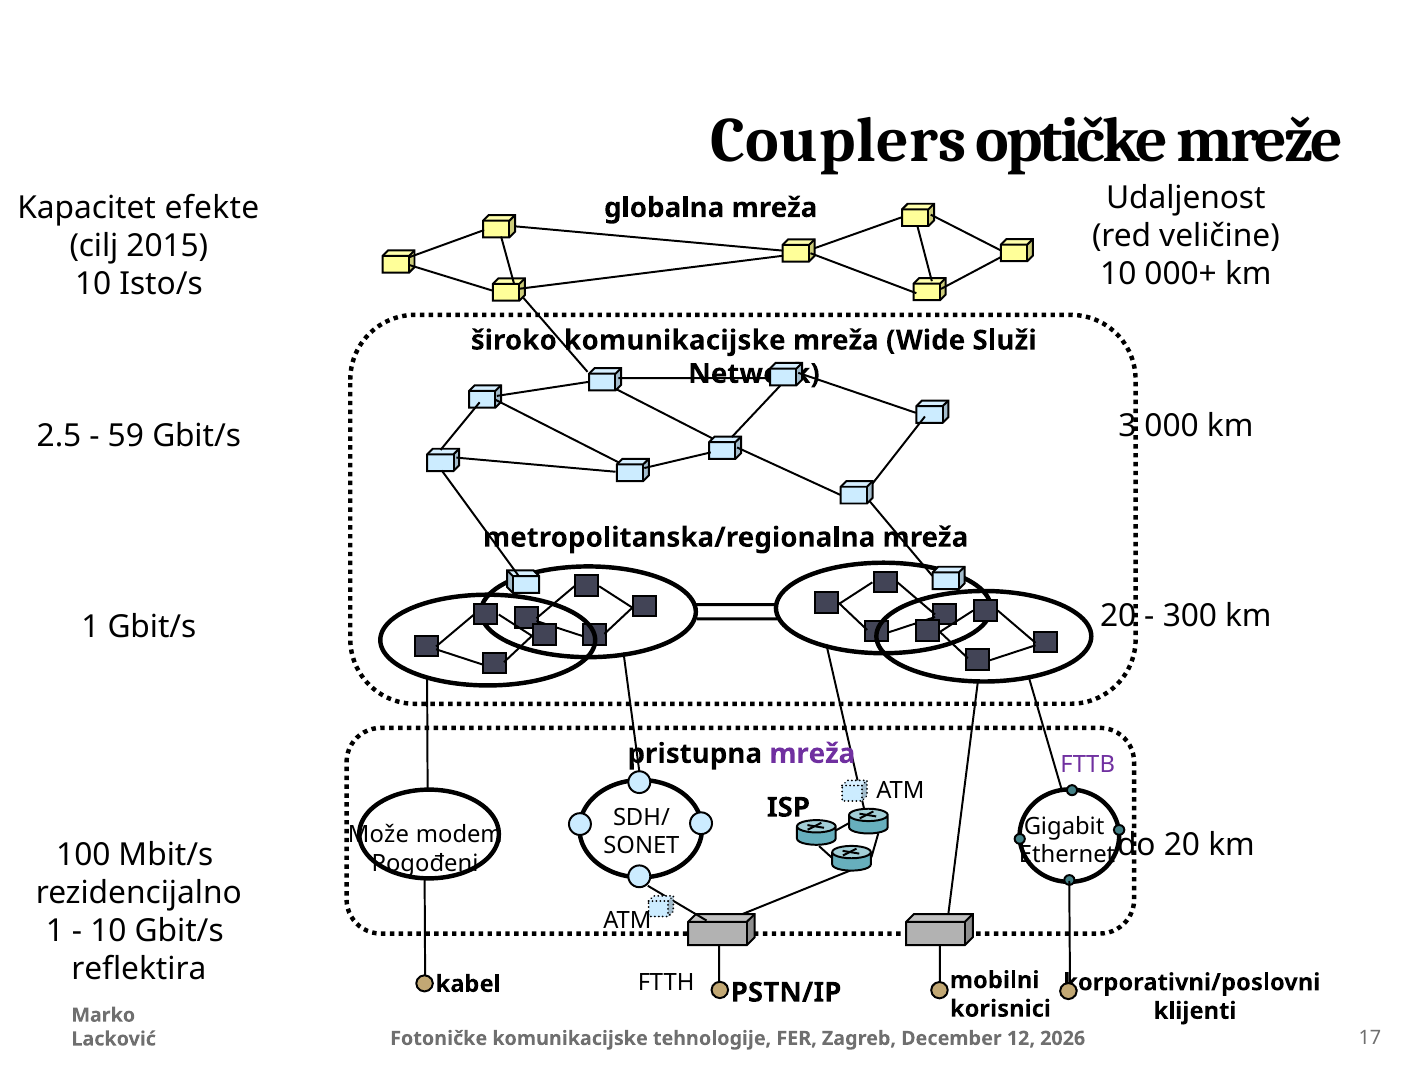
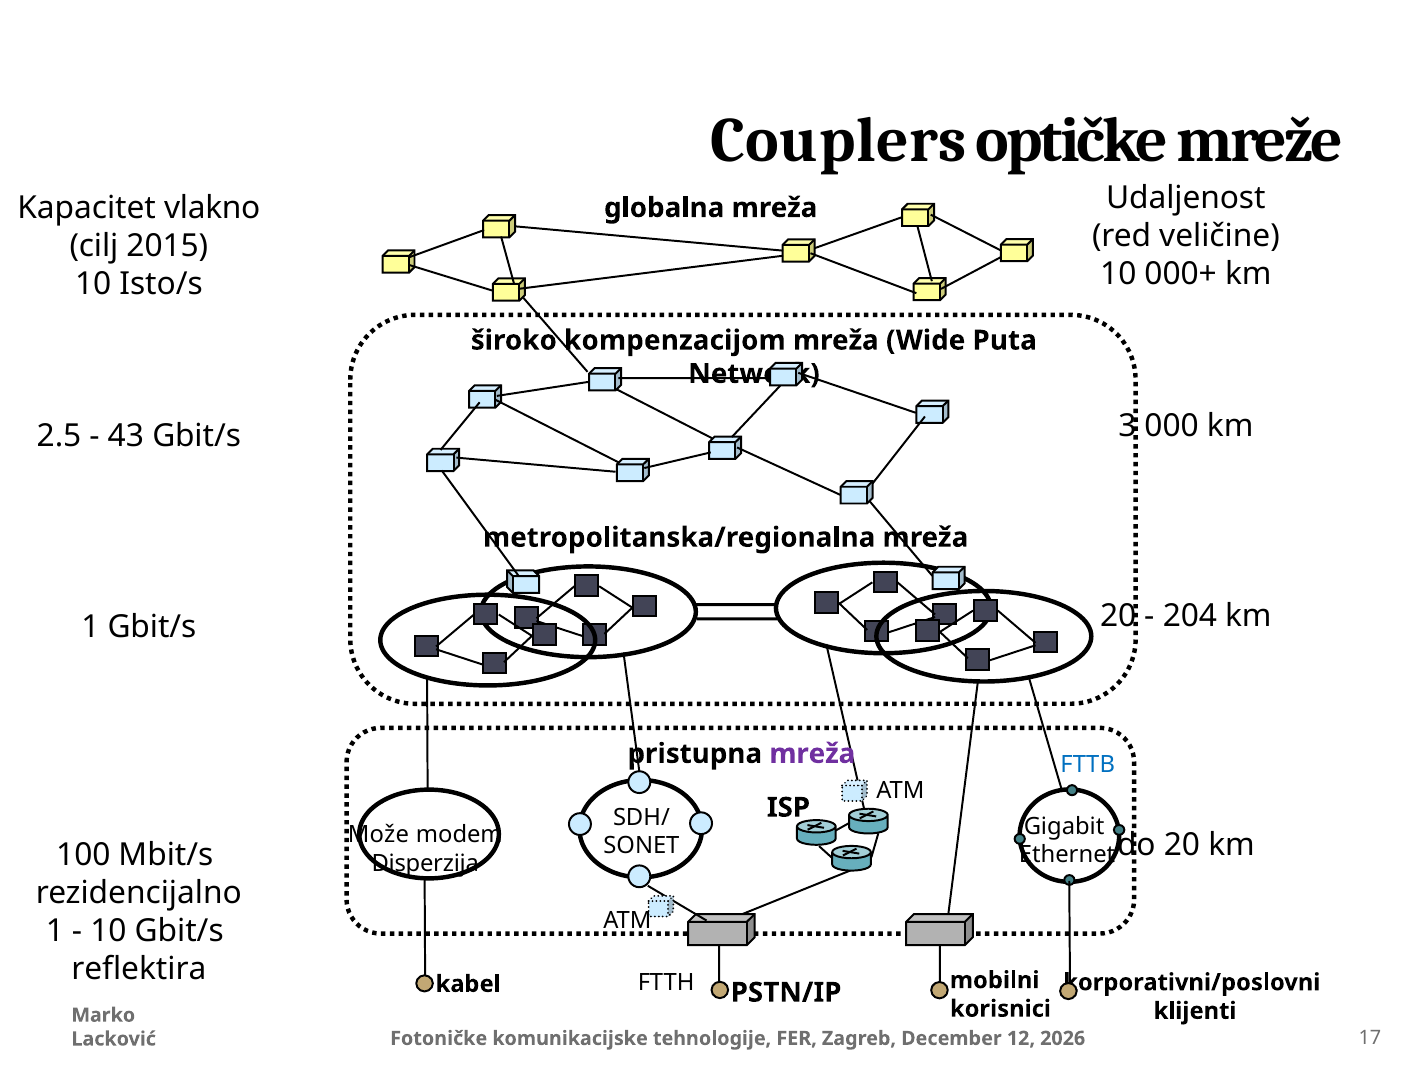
efekte: efekte -> vlakno (212, 208)
široko komunikacijske: komunikacijske -> kompenzacijom (675, 340)
Služi: Služi -> Puta (1005, 340)
59: 59 -> 43 (126, 436)
300: 300 -> 204 (1190, 616)
FTTB colour: purple -> blue (1088, 764)
Pogođeni: Pogođeni -> Disperzija (425, 863)
